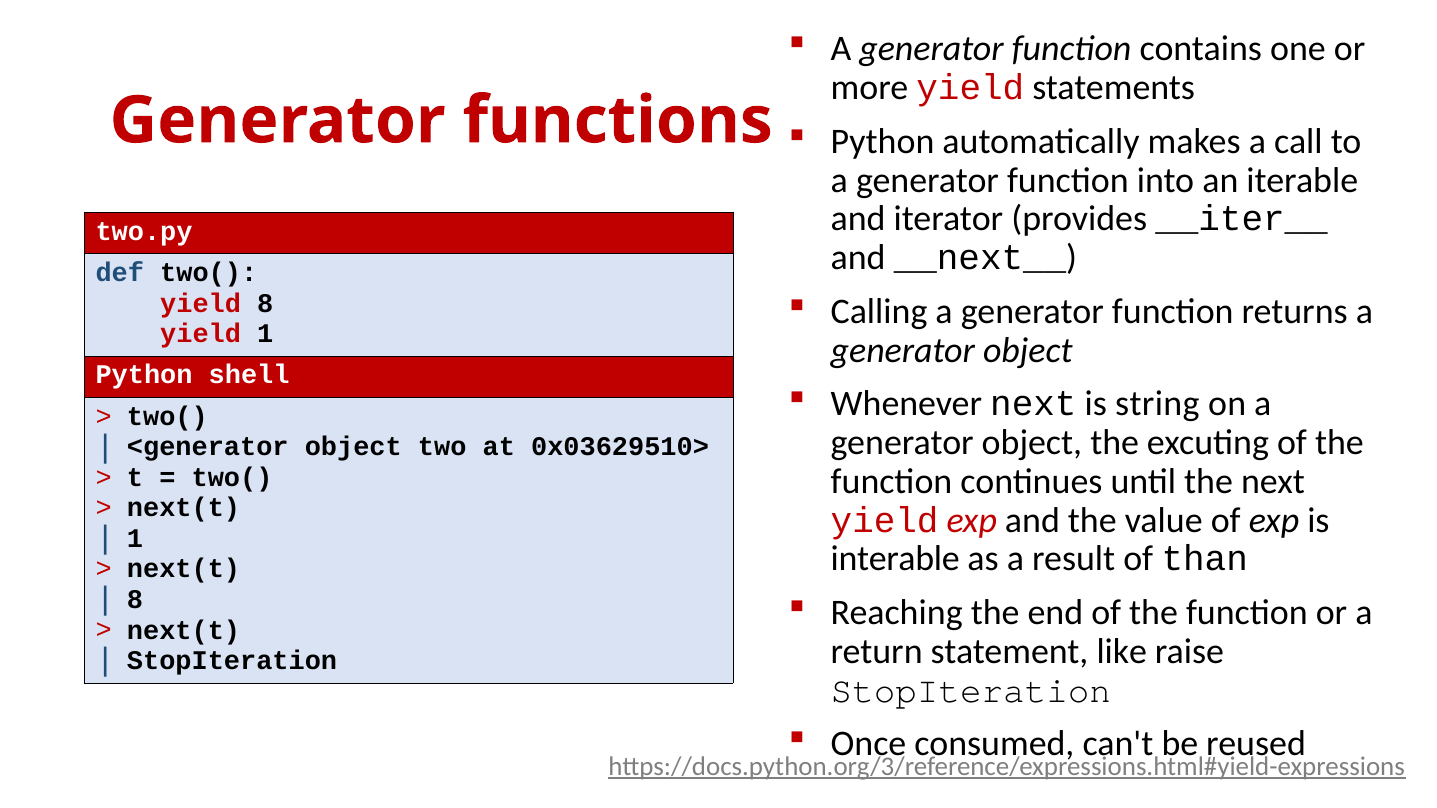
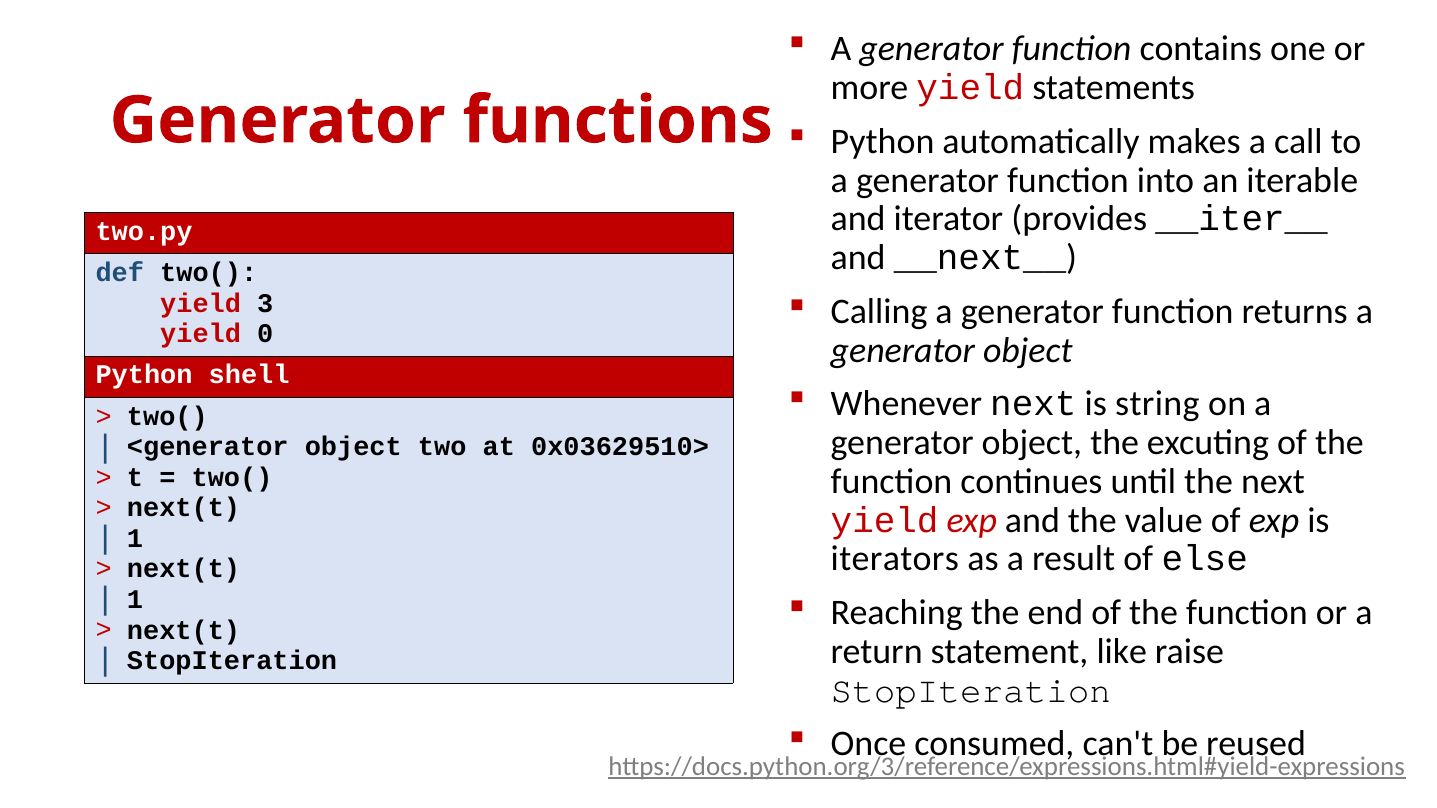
yield 8: 8 -> 3 (265, 303)
yield 1: 1 -> 0 (265, 334)
interable: interable -> iterators (895, 559)
than: than -> else (1205, 559)
8: 8 -> 1 (135, 600)
